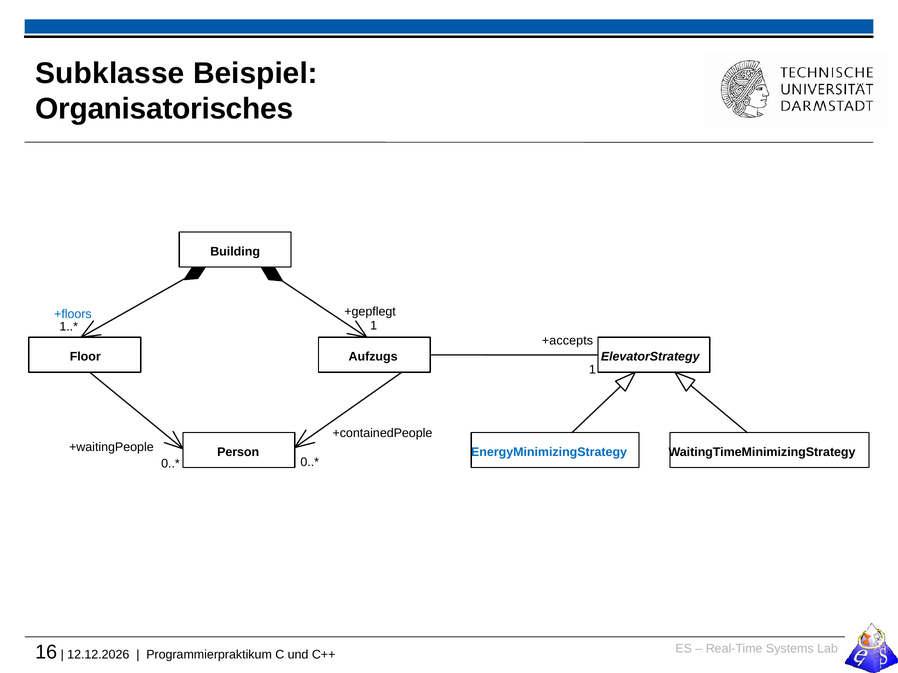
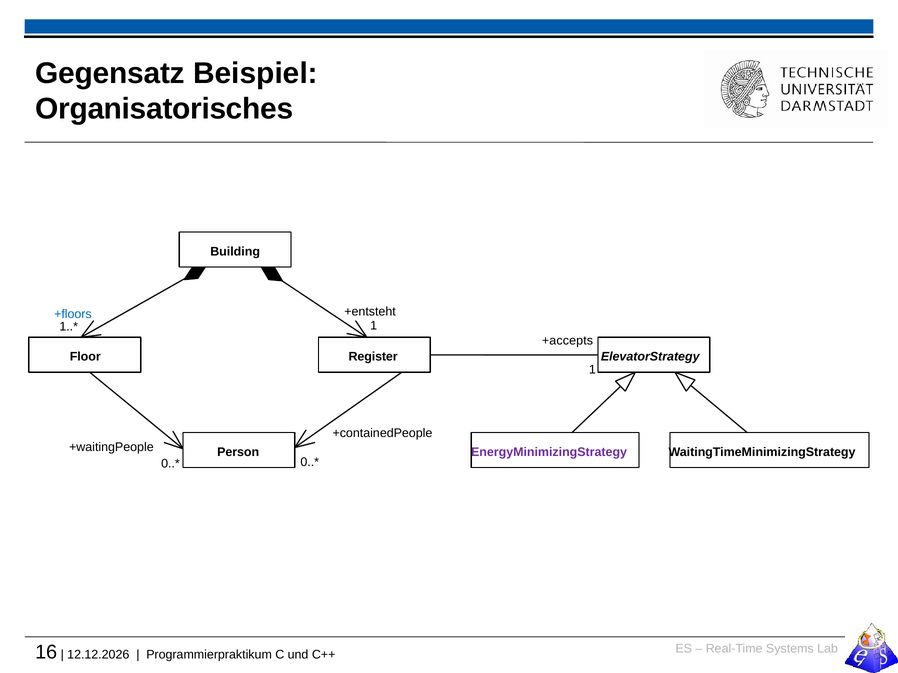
Subklasse: Subklasse -> Gegensatz (110, 73)
+gepflegt: +gepflegt -> +entsteht (370, 312)
Aufzugs: Aufzugs -> Register (373, 357)
EnergyMinimizingStrategy colour: blue -> purple (549, 452)
